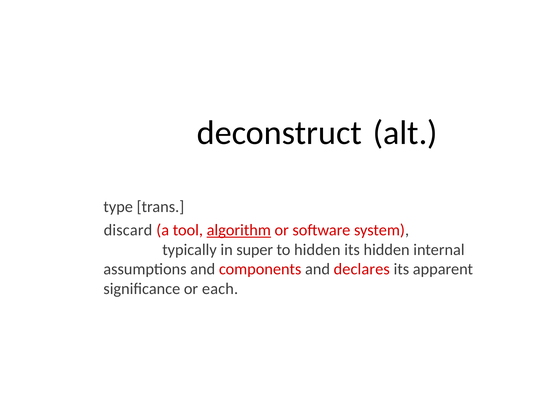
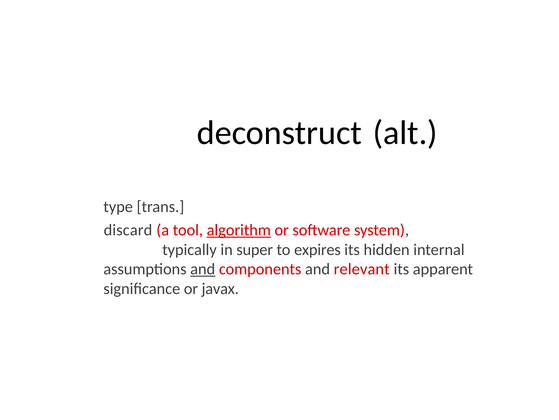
to hidden: hidden -> expires (317, 249)
and underline: none -> present (203, 269)
declares: declares -> relevant (362, 269)
each: each -> javax (220, 288)
